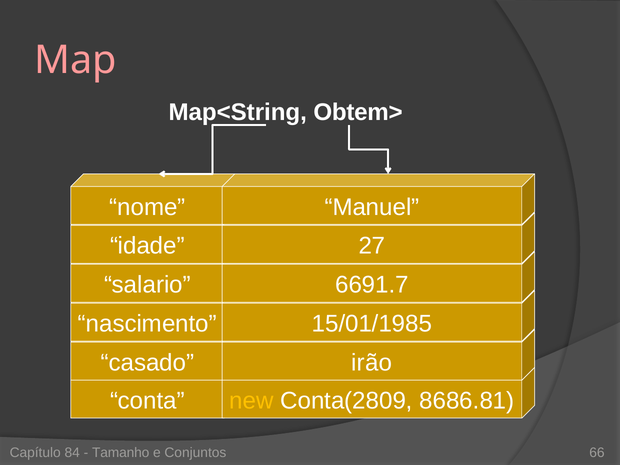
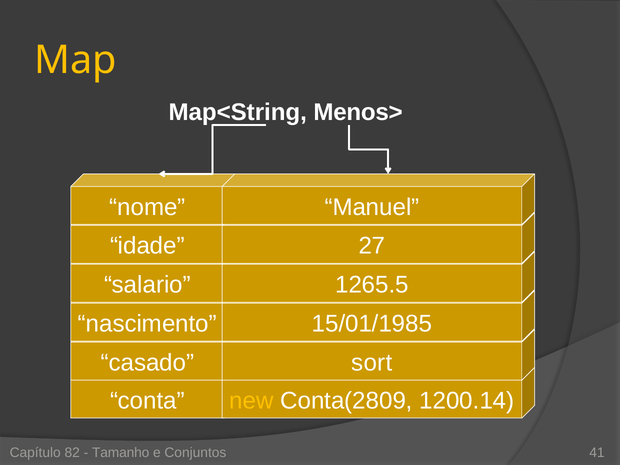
Map colour: pink -> yellow (75, 60)
Obtem>: Obtem> -> Menos> (358, 112)
6691.7: 6691.7 -> 1265.5 (372, 285)
irão: irão -> sort (372, 363)
8686.81: 8686.81 -> 1200.14 (467, 401)
84: 84 -> 82 (72, 453)
66: 66 -> 41 (597, 453)
